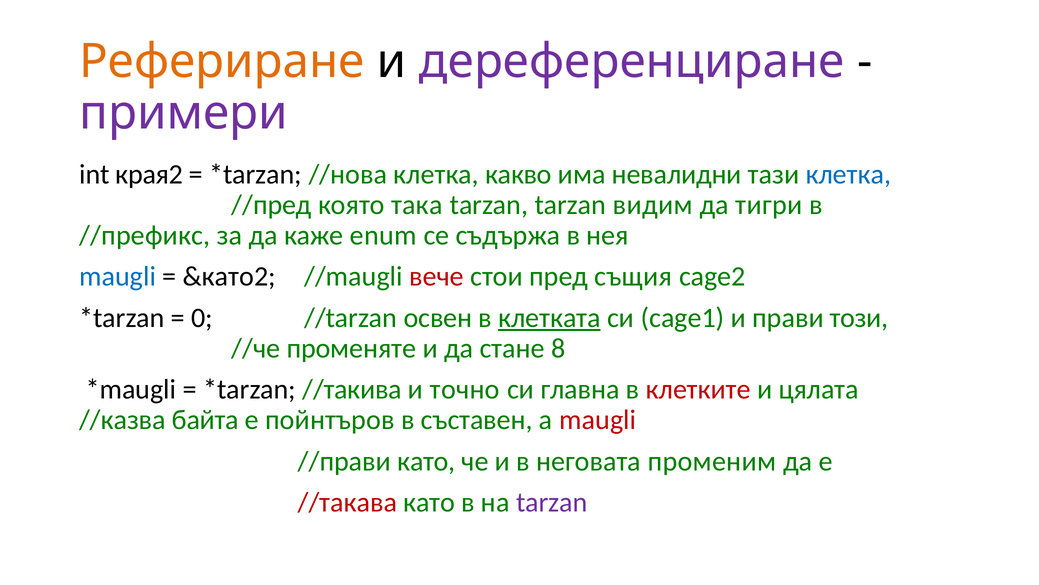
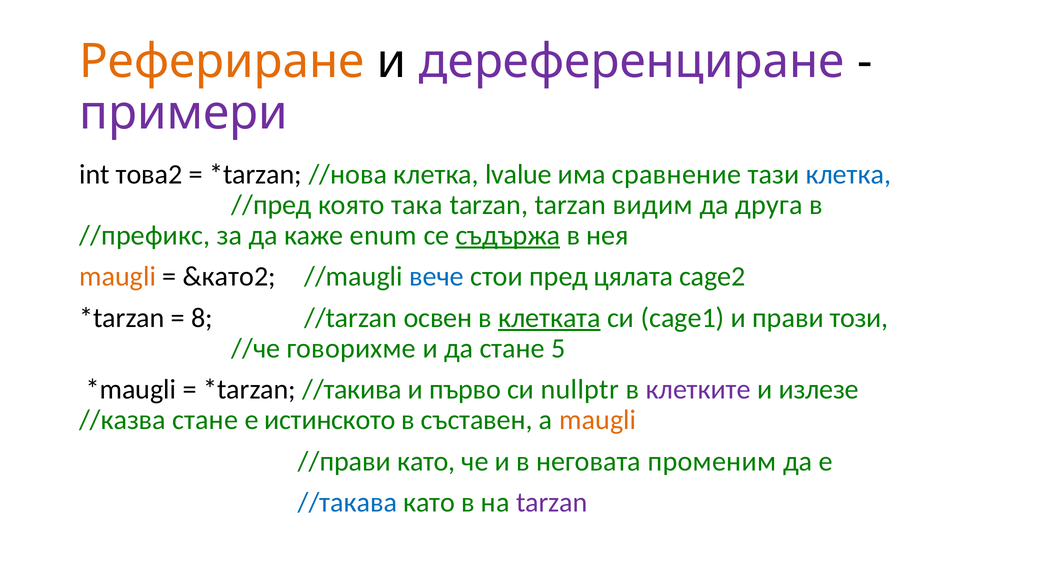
края2: края2 -> това2 (149, 174)
какво: какво -> lvalue (518, 174)
невалидни: невалидни -> сравнение (677, 174)
тигри: тигри -> друга (769, 205)
съдържа underline: none -> present (508, 235)
maugli colour: blue -> orange (118, 276)
вече colour: red -> blue (437, 276)
същия: същия -> цялата (634, 276)
0: 0 -> 8 (202, 318)
променяте: променяте -> говорихме (351, 348)
8: 8 -> 5 (558, 348)
точно: точно -> първо (465, 389)
главна: главна -> nullptr (580, 389)
клетките colour: red -> purple (698, 389)
цялата: цялата -> излезе (819, 389)
//казва байта: байта -> стане (205, 420)
пойнтъров: пойнтъров -> истинското (330, 420)
maugli colour: red -> orange (598, 420)
//такава colour: red -> blue (347, 502)
